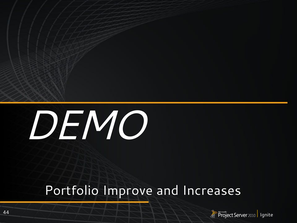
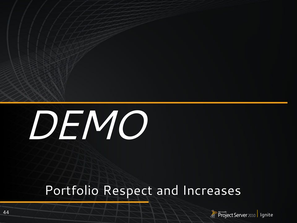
Improve: Improve -> Respect (128, 190)
